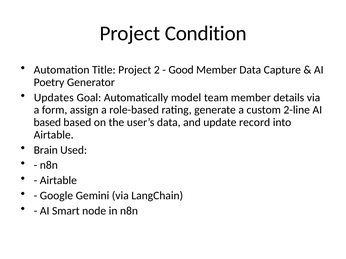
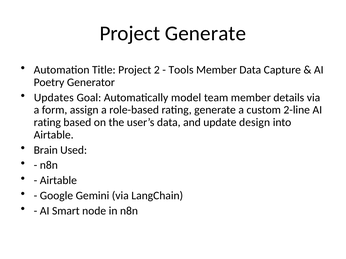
Project Condition: Condition -> Generate (206, 33)
Good: Good -> Tools (181, 70)
based: based -> rating (47, 123)
record: record -> design (255, 123)
